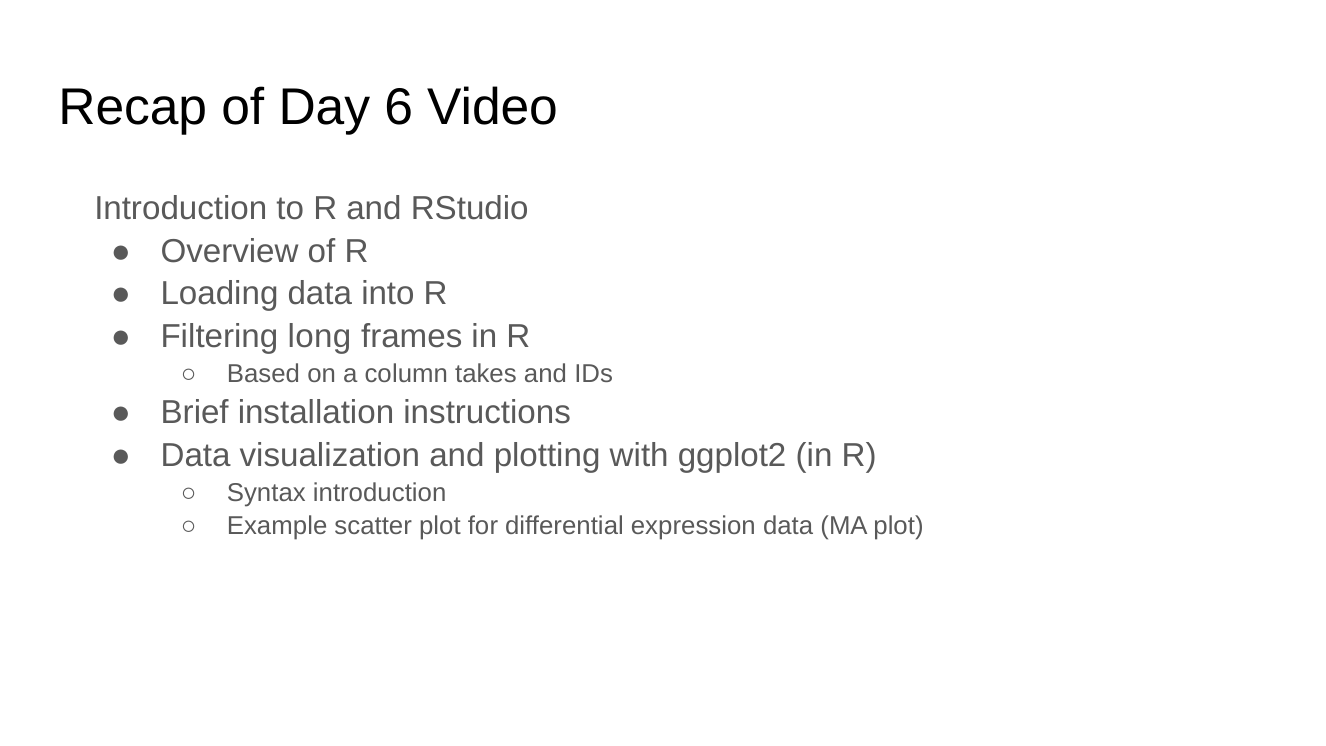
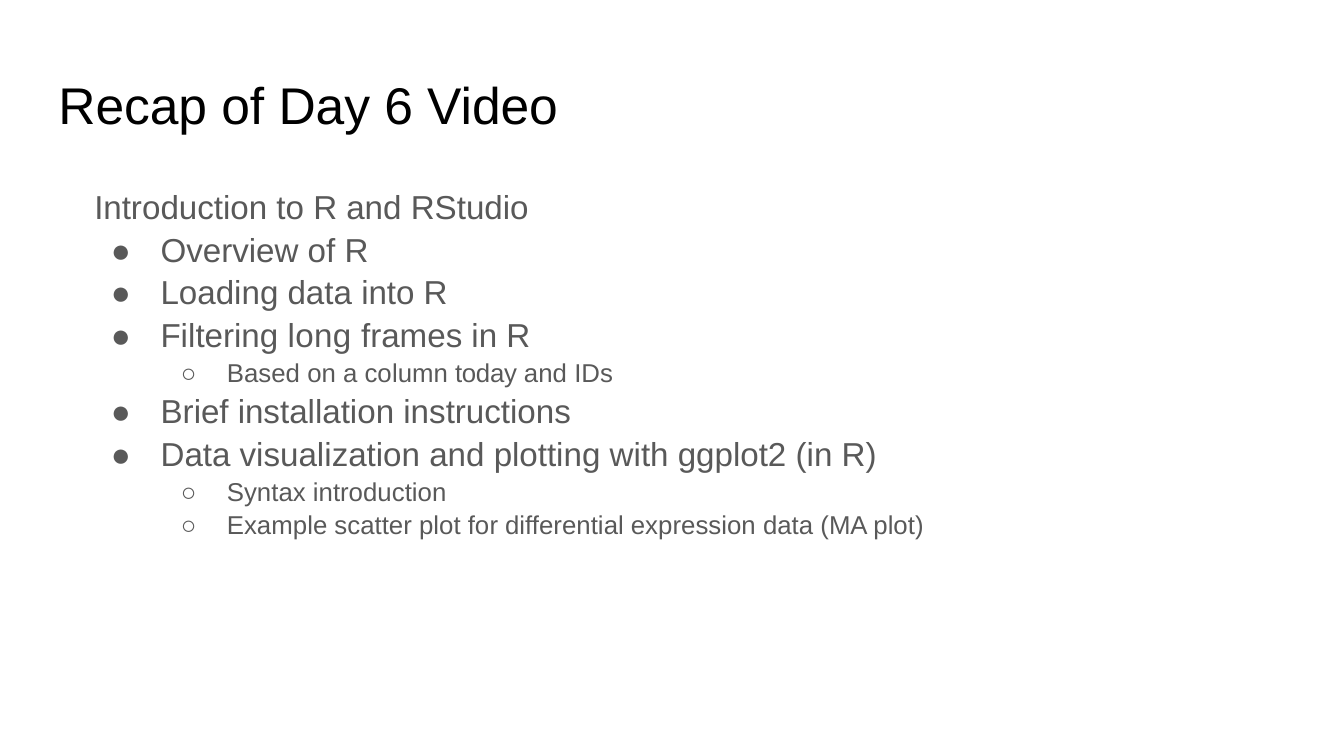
takes: takes -> today (486, 374)
